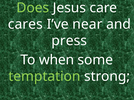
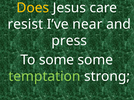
Does colour: light green -> yellow (33, 8)
cares: cares -> resist (25, 24)
To when: when -> some (56, 60)
